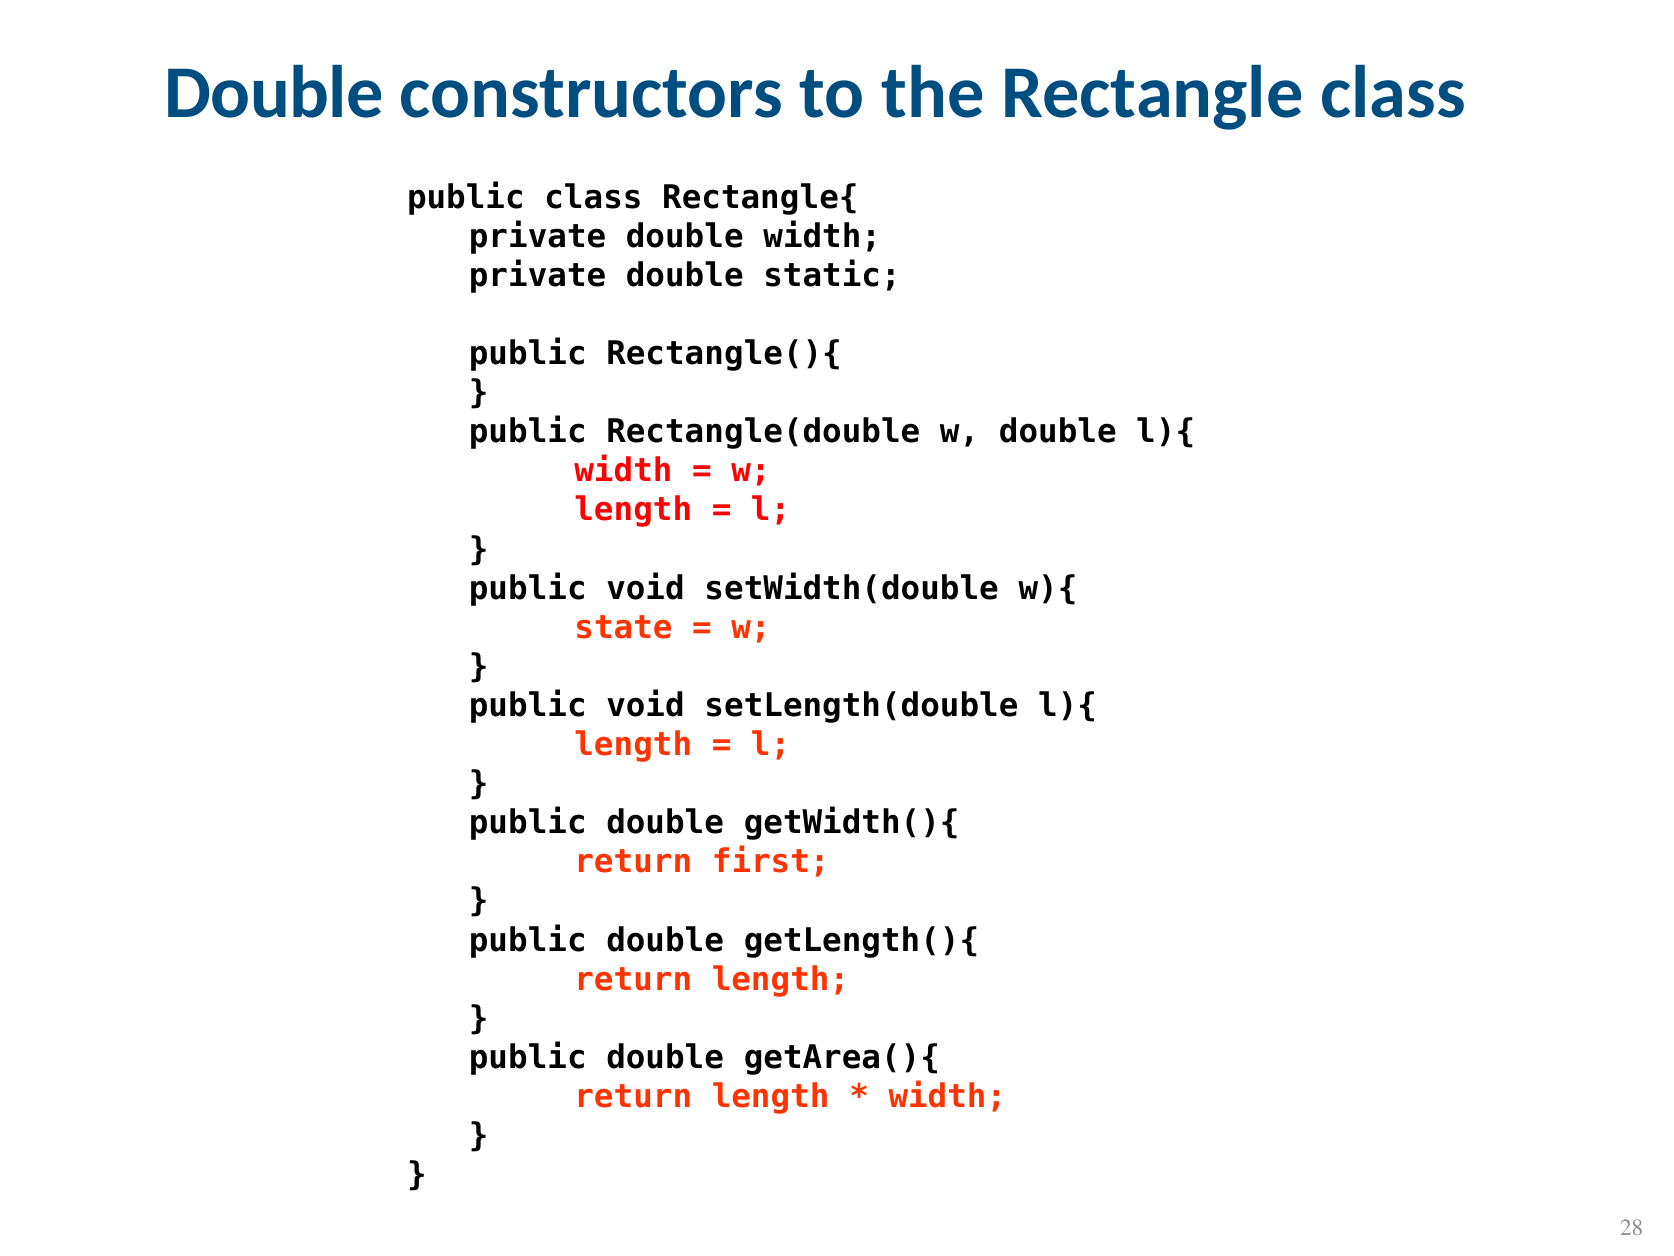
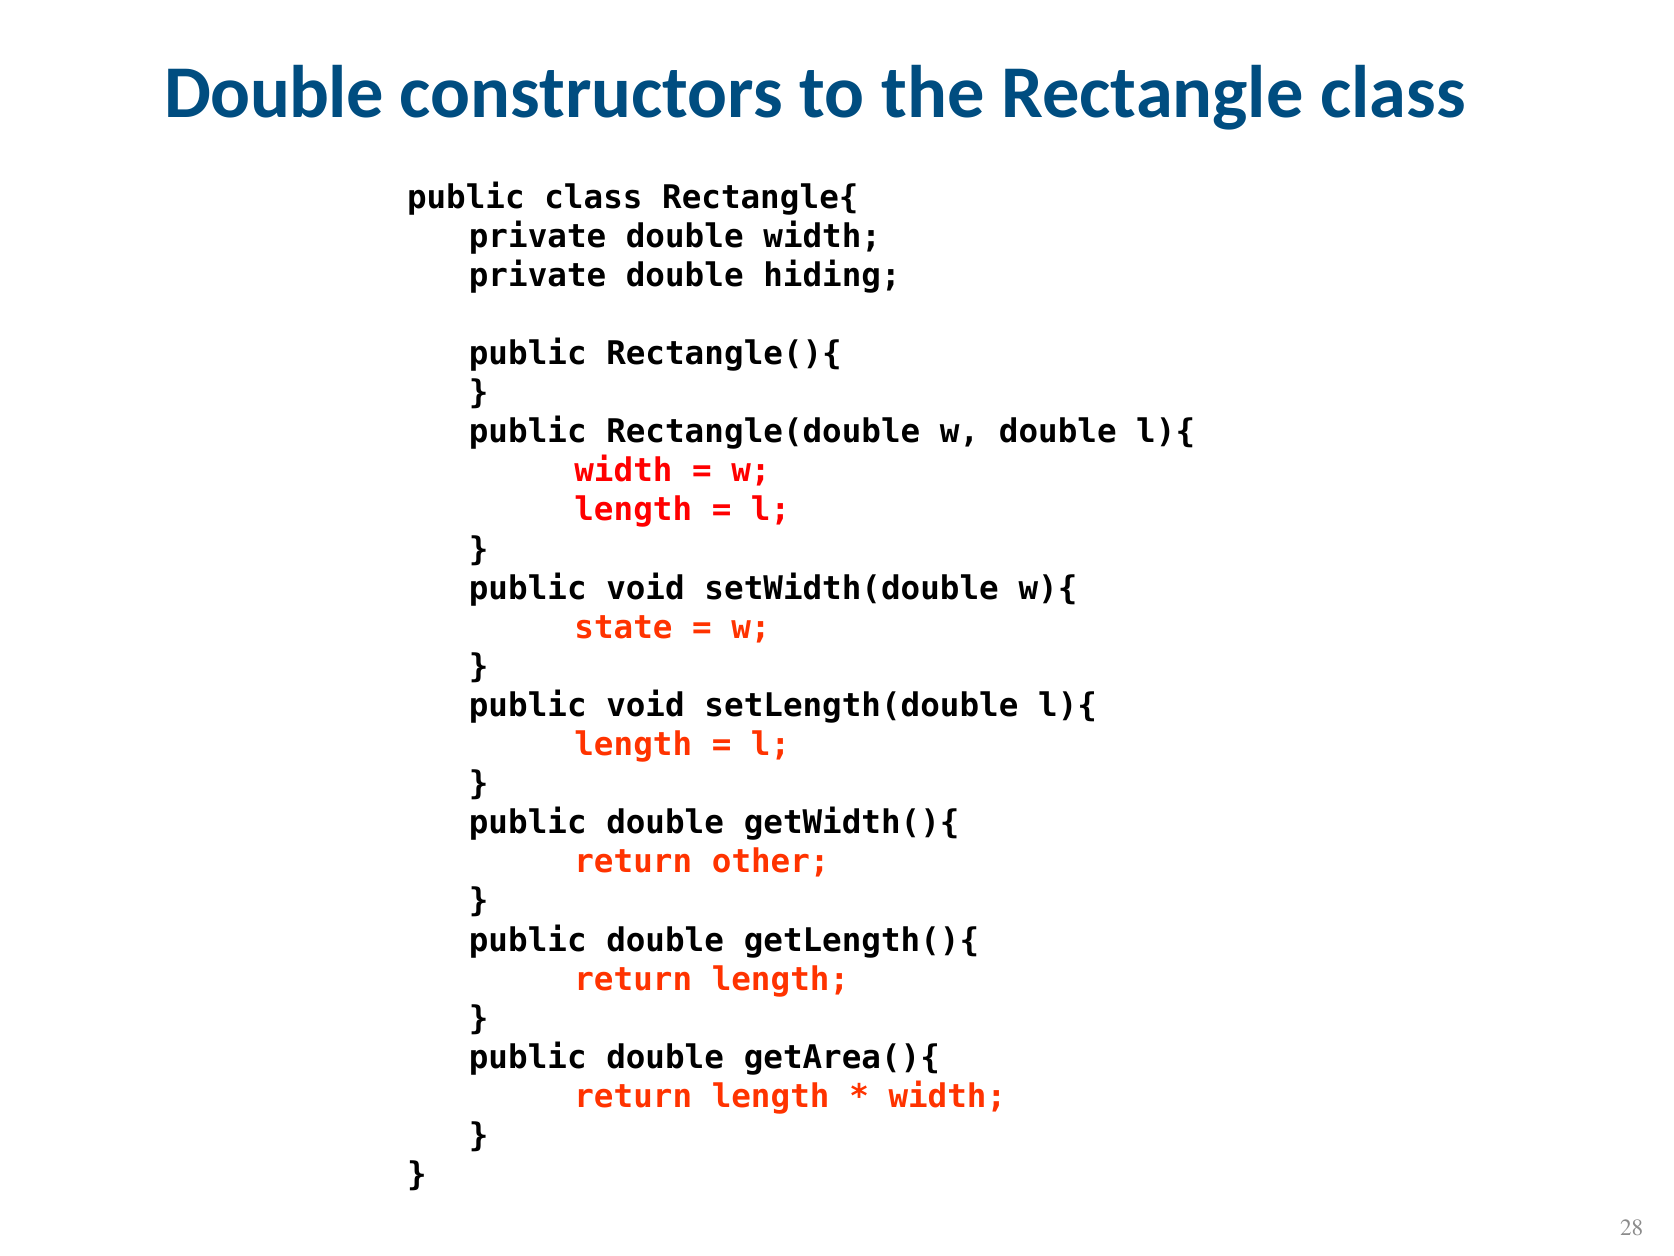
static: static -> hiding (832, 276)
first: first -> other (771, 862)
